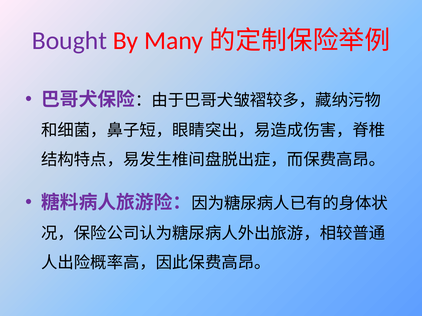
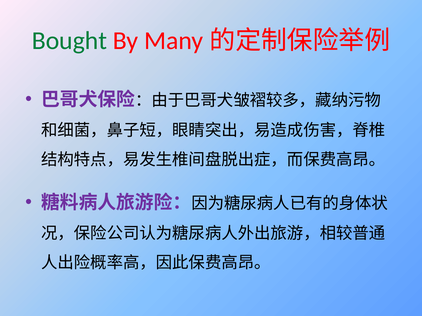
Bought colour: purple -> green (69, 41)
